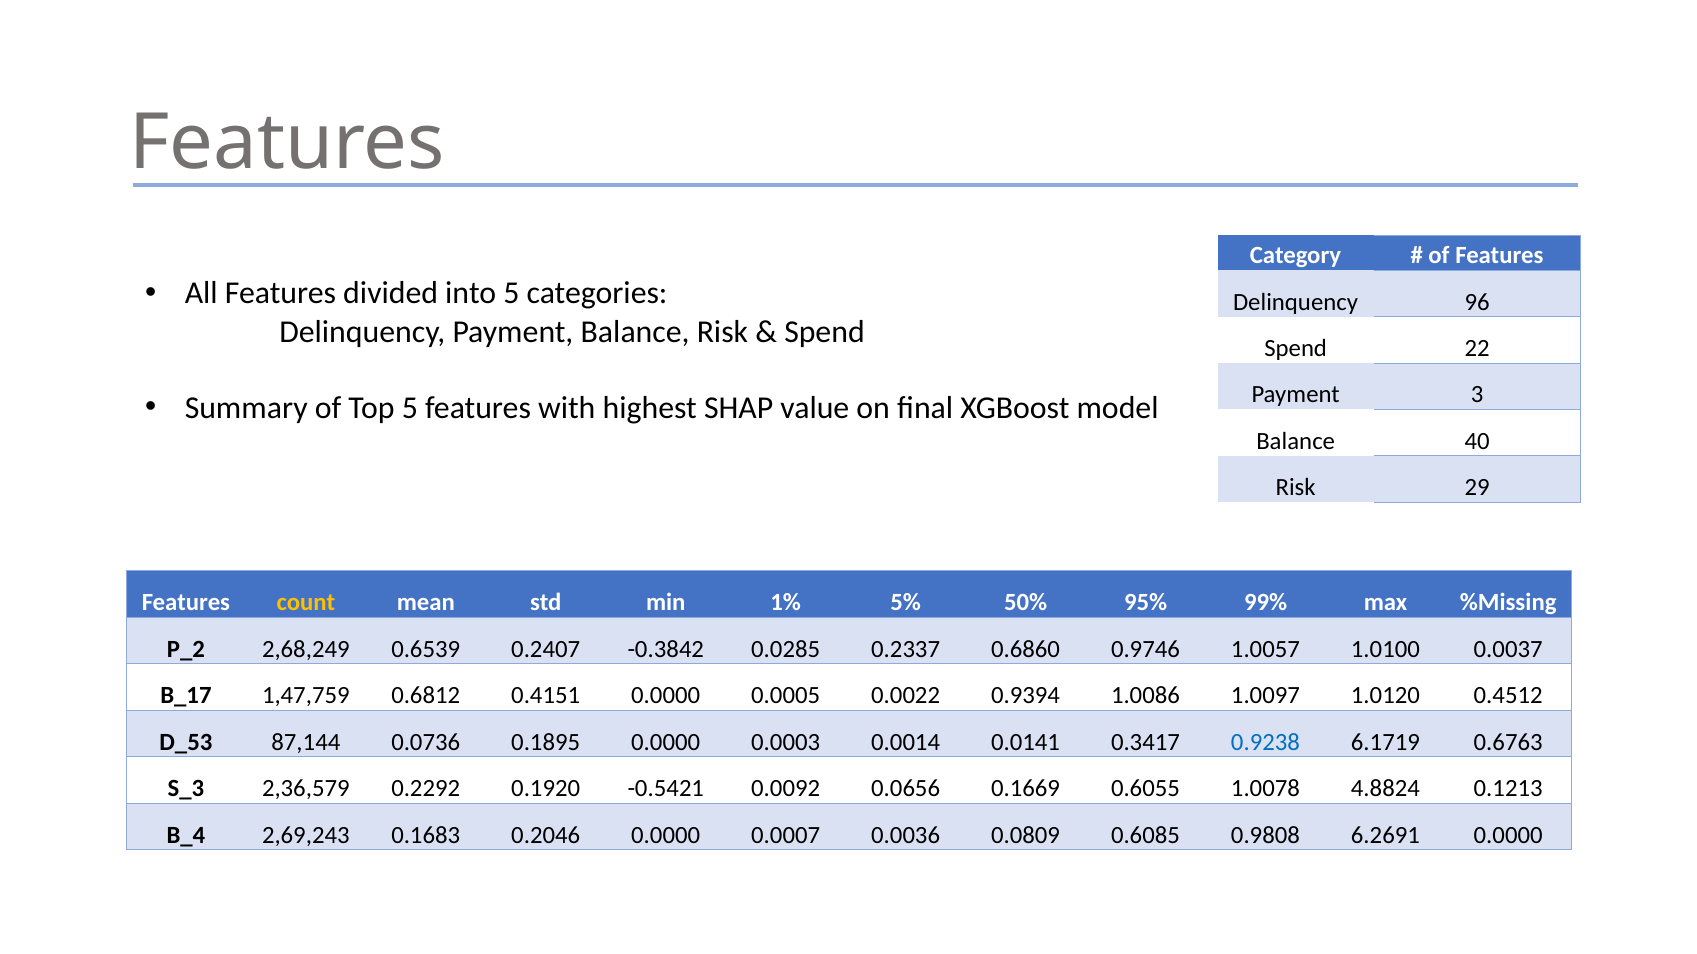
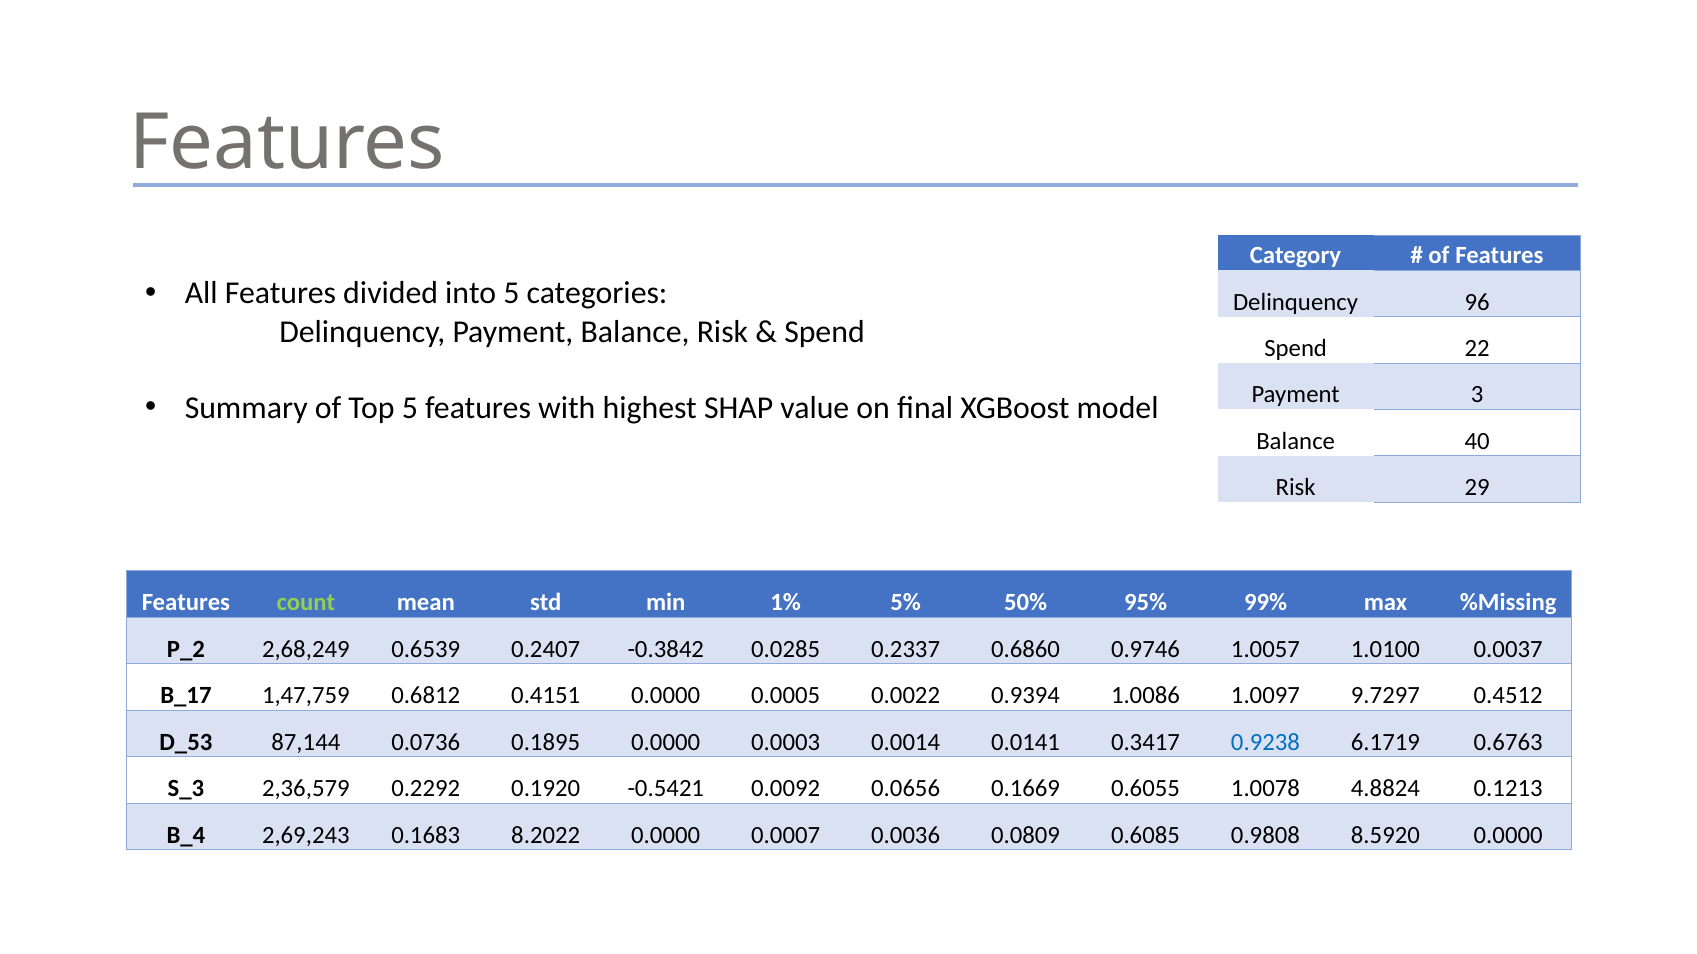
count colour: yellow -> light green (306, 603)
1.0120: 1.0120 -> 9.7297 (1385, 696)
0.2046: 0.2046 -> 8.2022 (546, 835)
6.2691: 6.2691 -> 8.5920 (1385, 835)
